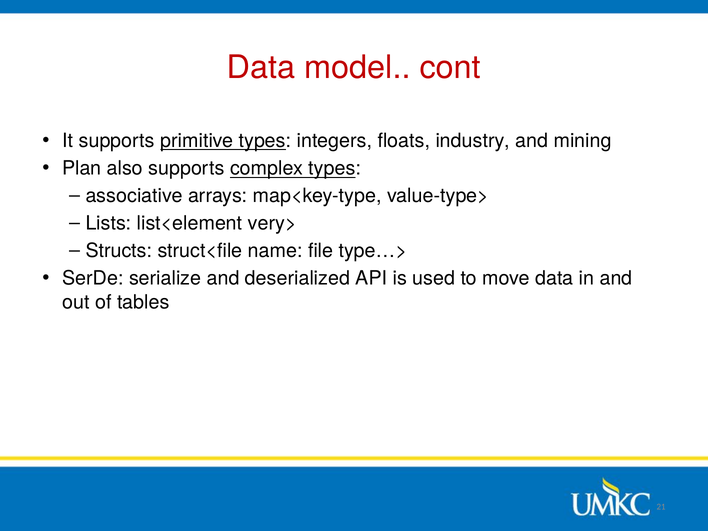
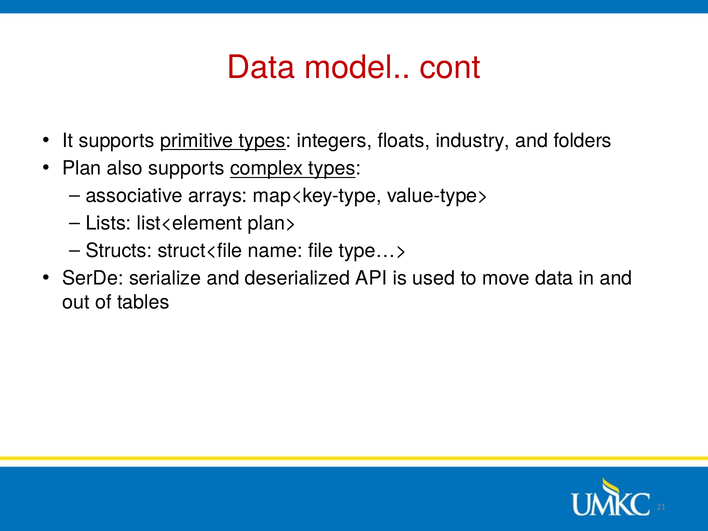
mining: mining -> folders (583, 141)
very>: very> -> plan> (272, 223)
